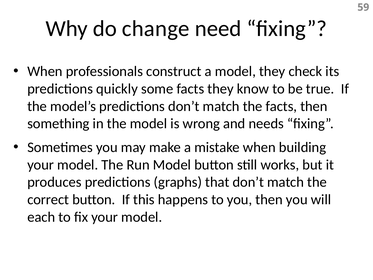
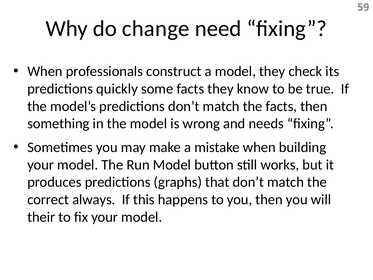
correct button: button -> always (94, 199)
each: each -> their (41, 217)
